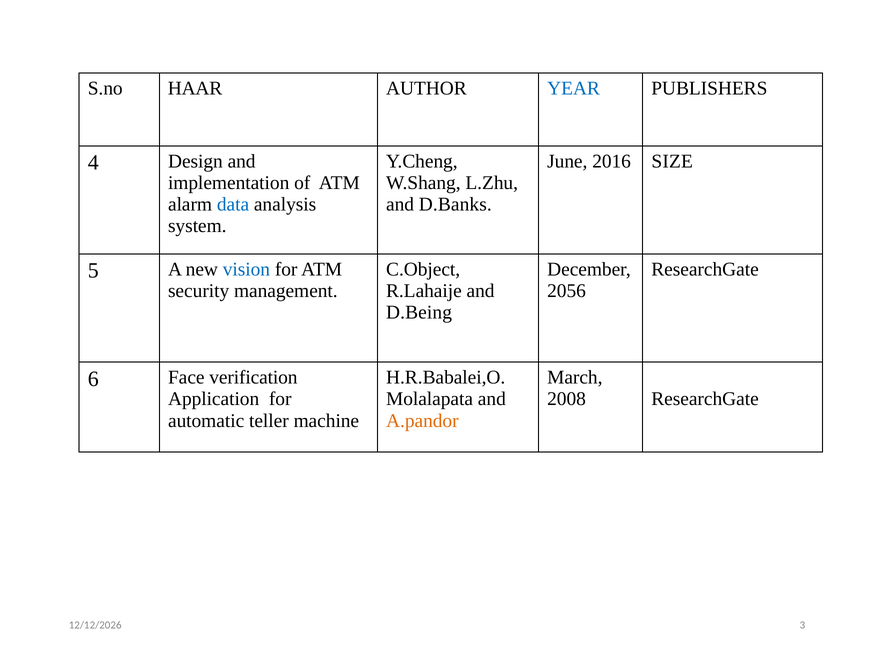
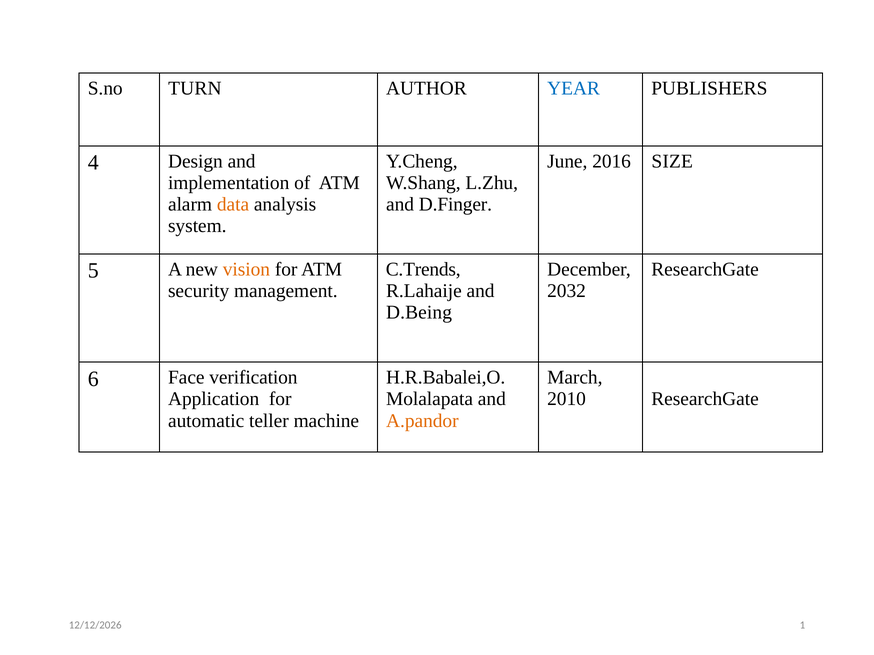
HAAR: HAAR -> TURN (195, 88)
data colour: blue -> orange (233, 205)
D.Banks: D.Banks -> D.Finger (455, 205)
C.Object: C.Object -> C.Trends (423, 270)
vision colour: blue -> orange (246, 270)
2056: 2056 -> 2032 (567, 291)
2008: 2008 -> 2010 (567, 399)
3: 3 -> 1 (802, 626)
